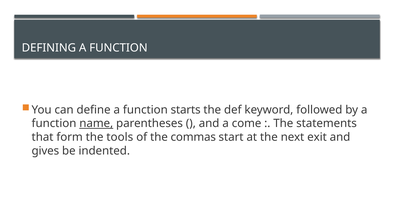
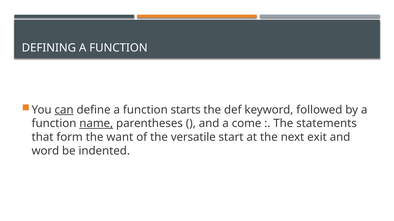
can underline: none -> present (64, 110)
tools: tools -> want (120, 138)
commas: commas -> versatile (193, 138)
gives: gives -> word (45, 151)
